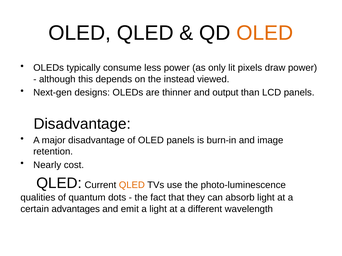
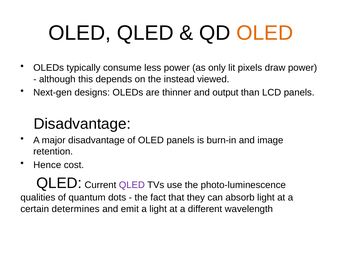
Nearly: Nearly -> Hence (47, 165)
QLED colour: orange -> purple (132, 185)
advantages: advantages -> determines (76, 209)
